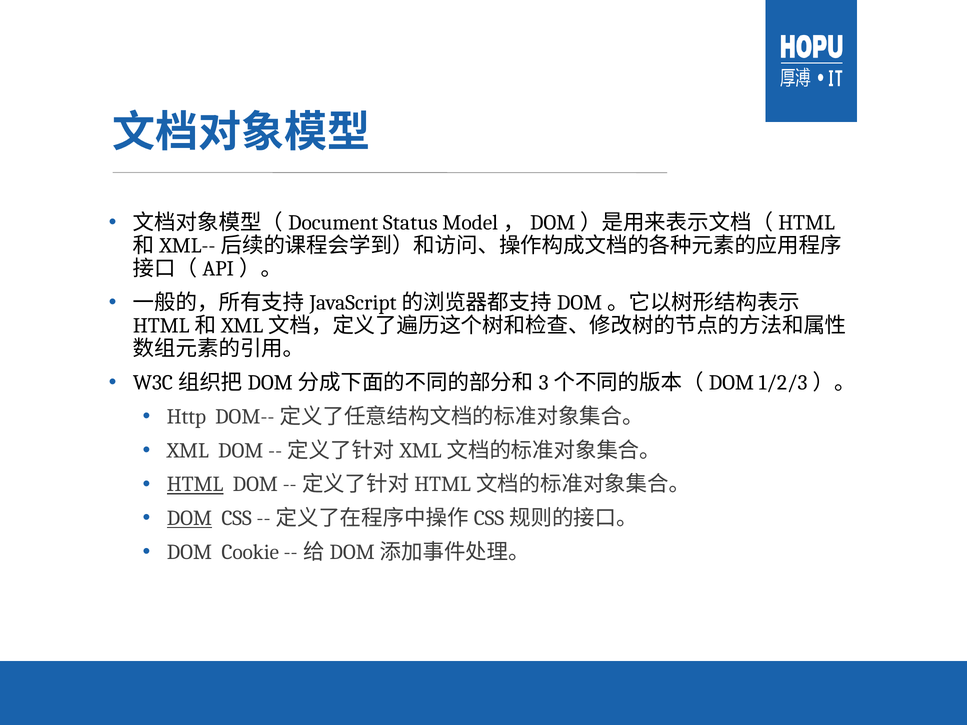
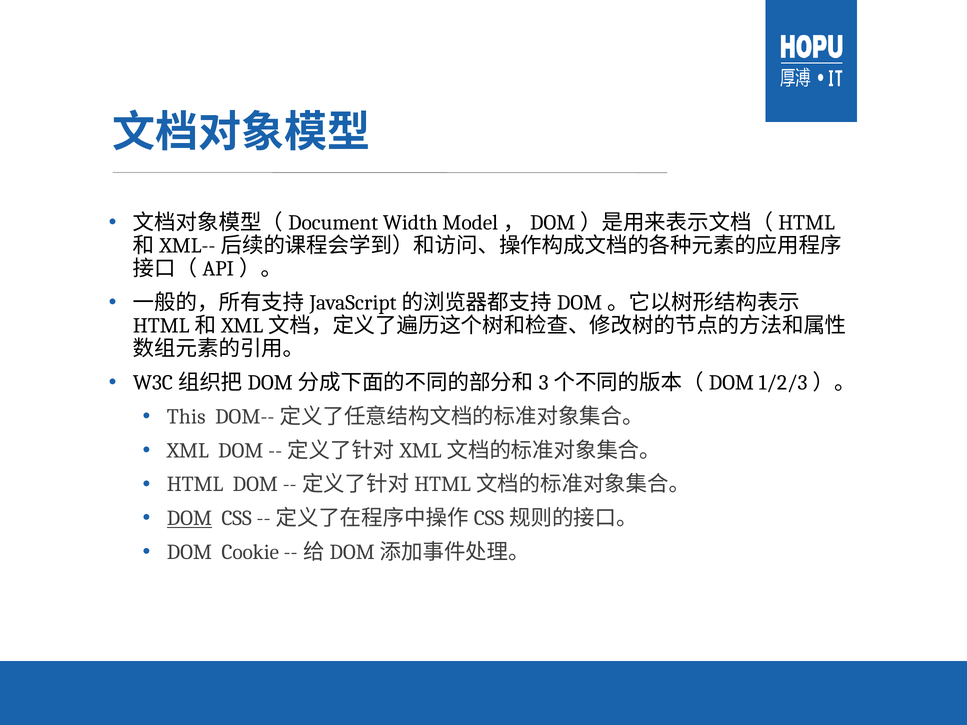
Status: Status -> Width (410, 223)
Http: Http -> This (186, 417)
HTML underline: present -> none (195, 485)
